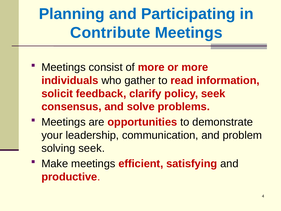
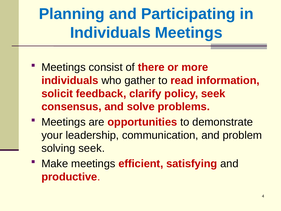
Contribute: Contribute -> Individuals (110, 33)
of more: more -> there (151, 67)
